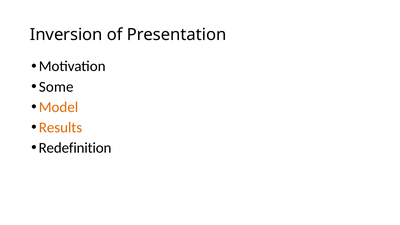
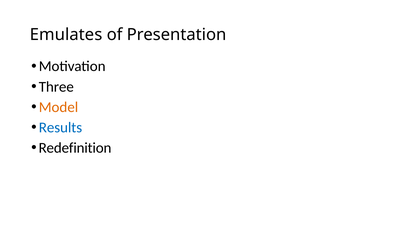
Inversion: Inversion -> Emulates (66, 35)
Some: Some -> Three (56, 87)
Results colour: orange -> blue (60, 127)
